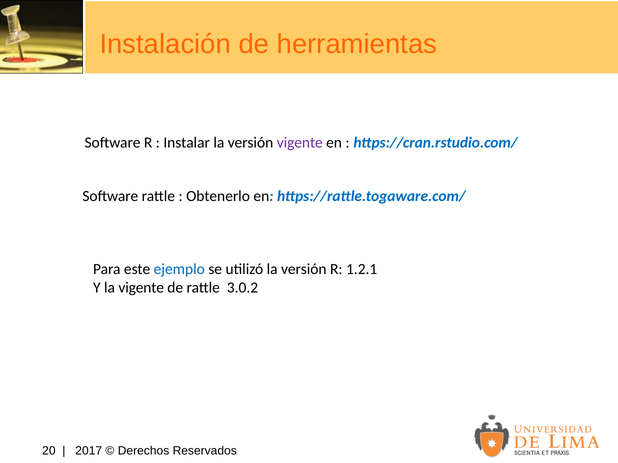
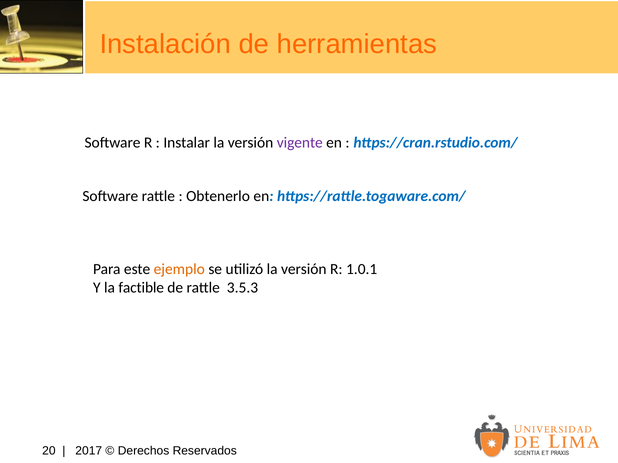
ejemplo colour: blue -> orange (179, 269)
1.2.1: 1.2.1 -> 1.0.1 (362, 269)
la vigente: vigente -> factible (141, 288)
3.0.2: 3.0.2 -> 3.5.3 (242, 288)
